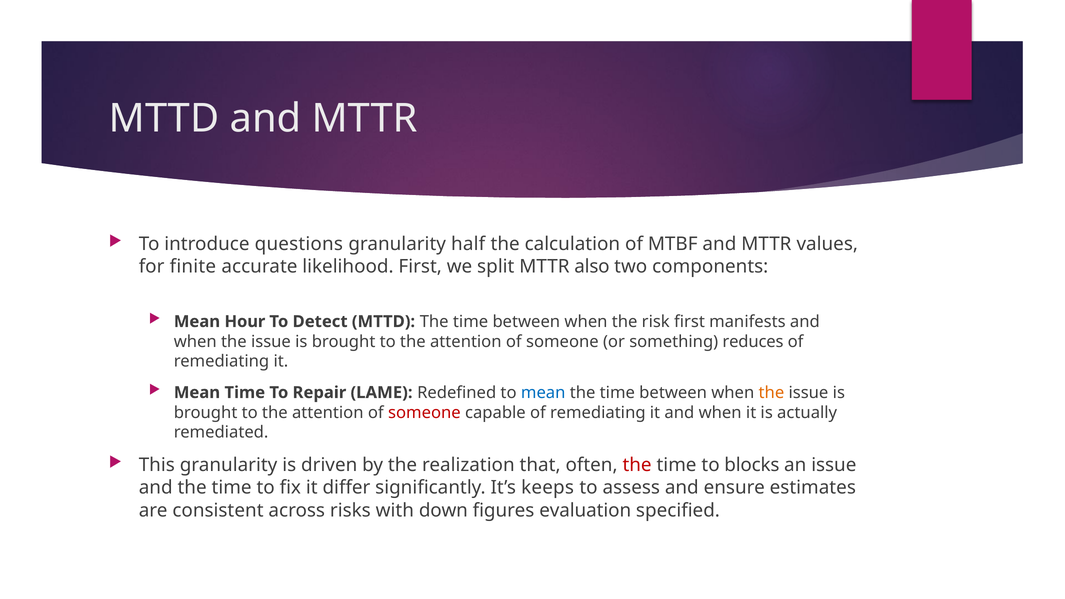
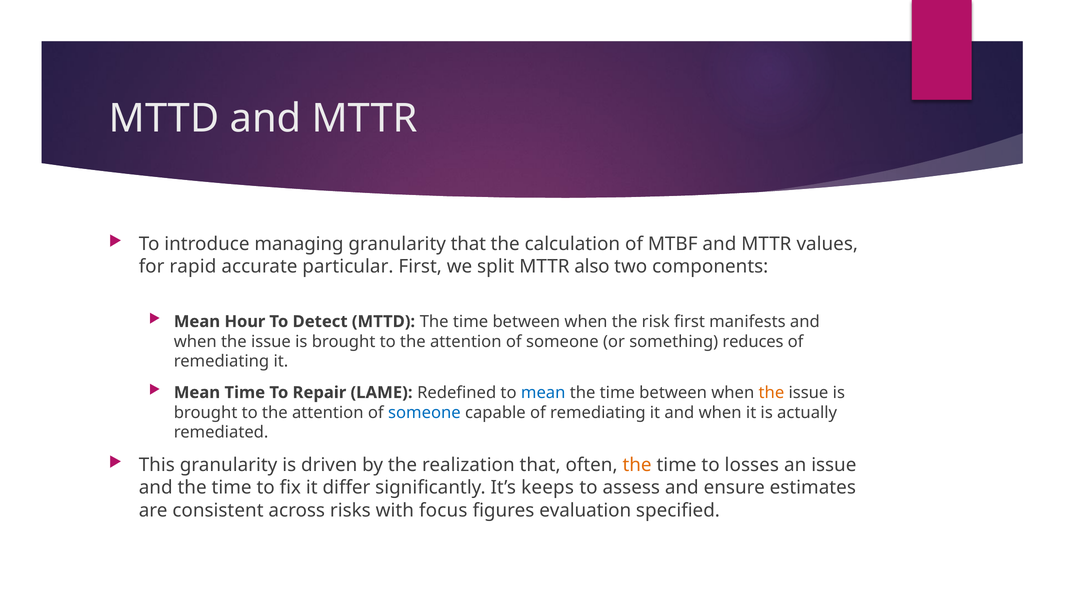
questions: questions -> managing (299, 244)
granularity half: half -> that (468, 244)
finite: finite -> rapid (193, 267)
likelihood: likelihood -> particular (348, 267)
someone colour: red -> blue (424, 413)
the colour: red -> orange (637, 465)
blocks: blocks -> losses (752, 465)
down: down -> focus (443, 510)
